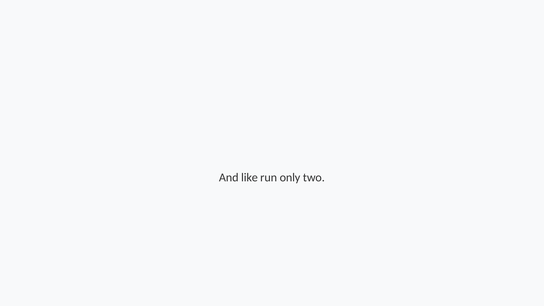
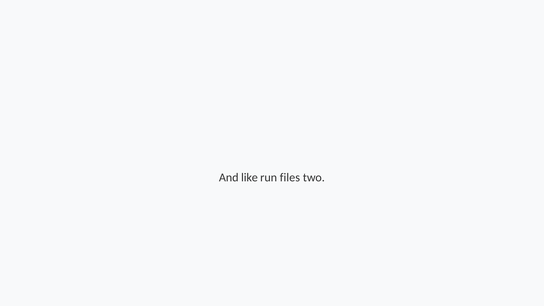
only: only -> files (290, 178)
